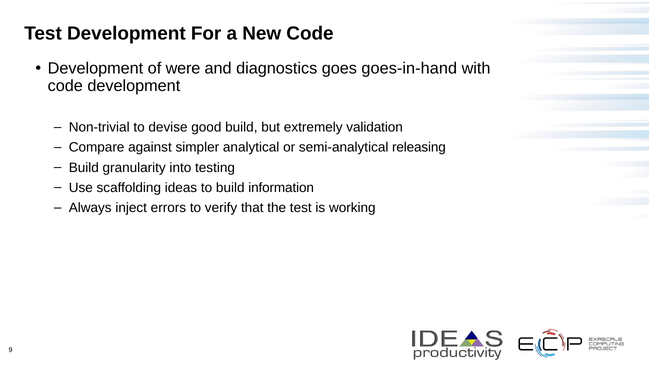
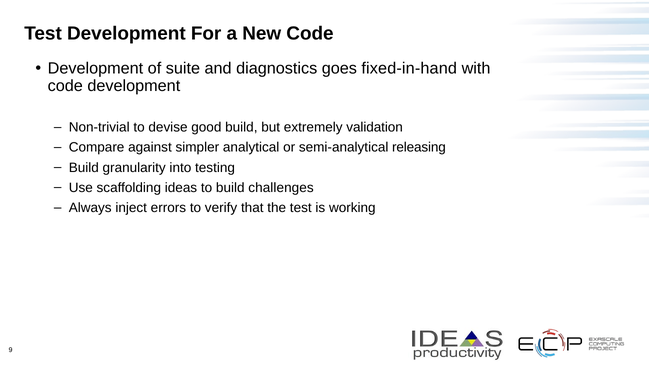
were: were -> suite (183, 69)
goes-in-hand: goes-in-hand -> fixed-in-hand (409, 69)
information: information -> challenges (281, 188)
